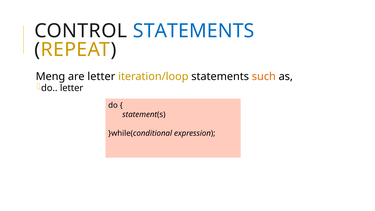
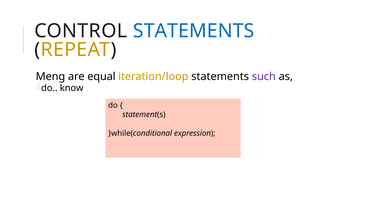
are letter: letter -> equal (101, 77)
such colour: orange -> purple (264, 77)
do letter: letter -> know (72, 88)
